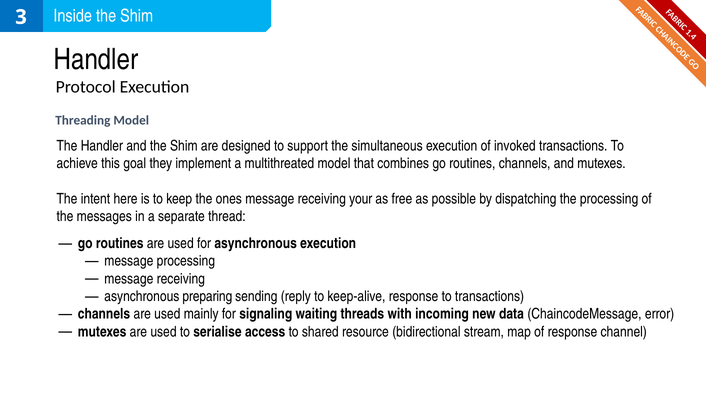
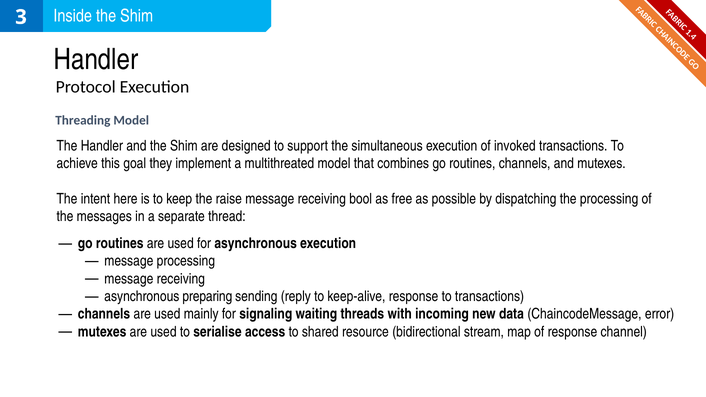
ones: ones -> raise (229, 199)
your: your -> bool (361, 199)
